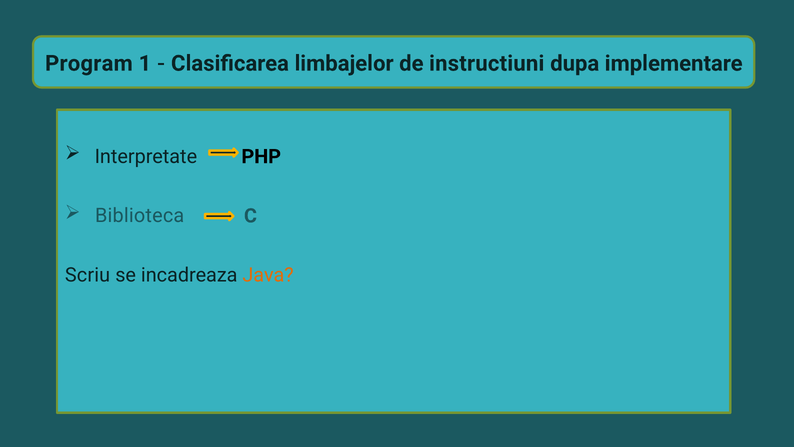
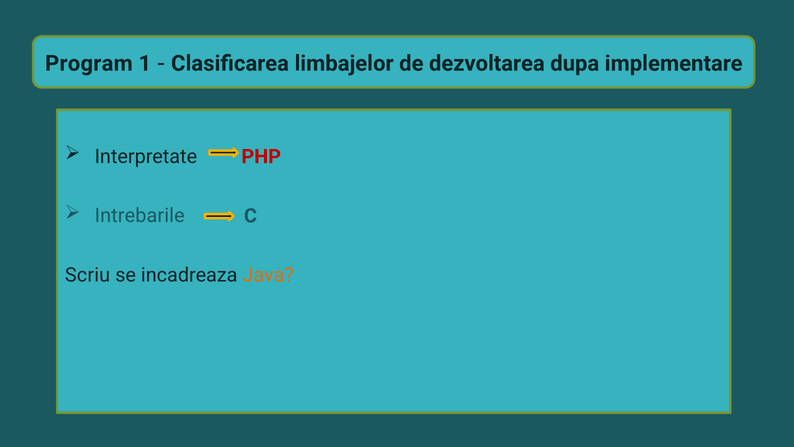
instructiuni: instructiuni -> dezvoltarea (487, 63)
PHP colour: black -> red (261, 157)
Biblioteca: Biblioteca -> Intrebarile (140, 216)
